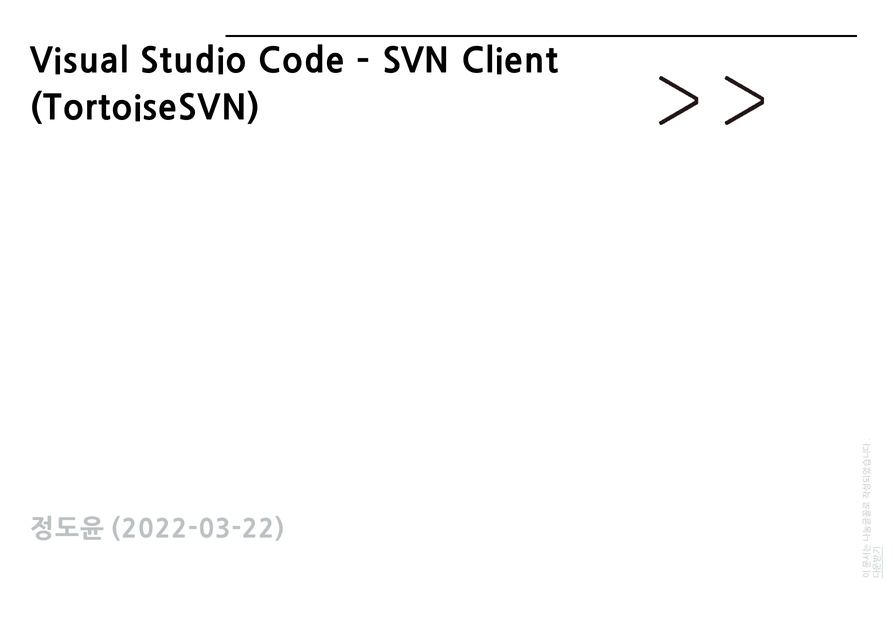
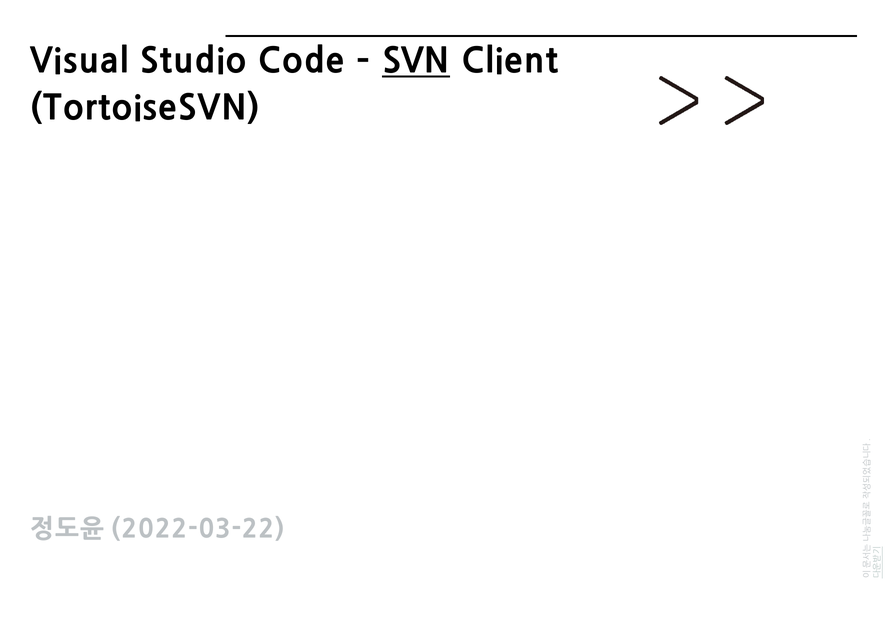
SVN underline: none -> present (416, 62)
